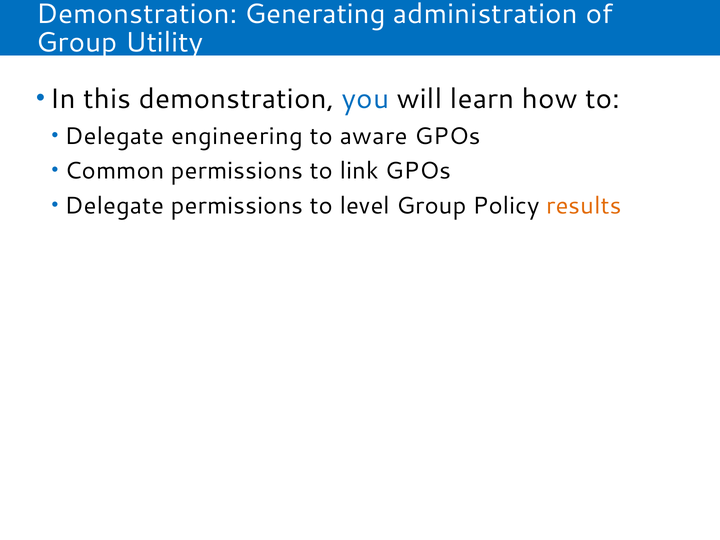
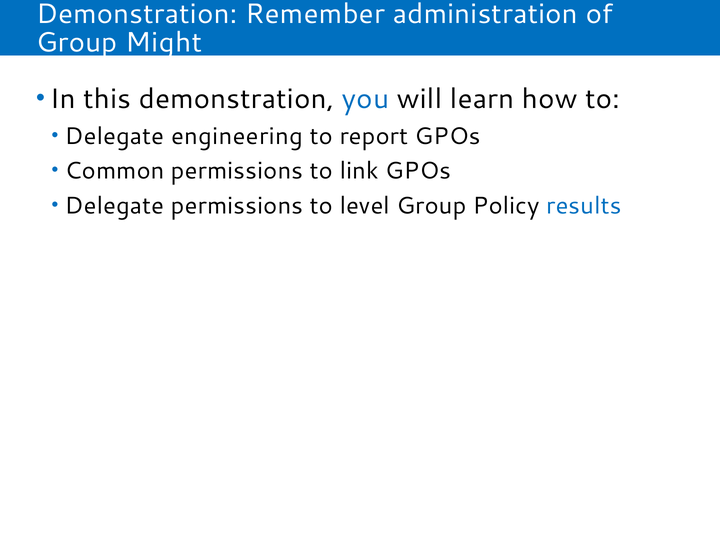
Generating: Generating -> Remember (315, 14)
Utility: Utility -> Might (164, 43)
aware: aware -> report (374, 136)
results colour: orange -> blue (584, 206)
